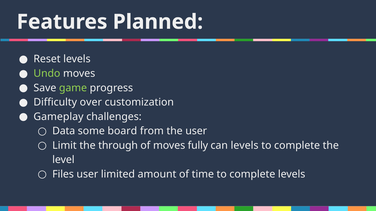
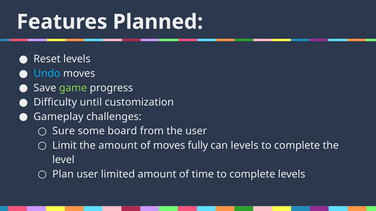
Undo colour: light green -> light blue (47, 74)
over: over -> until (91, 102)
Data: Data -> Sure (64, 131)
the through: through -> amount (118, 146)
Files: Files -> Plan (63, 175)
